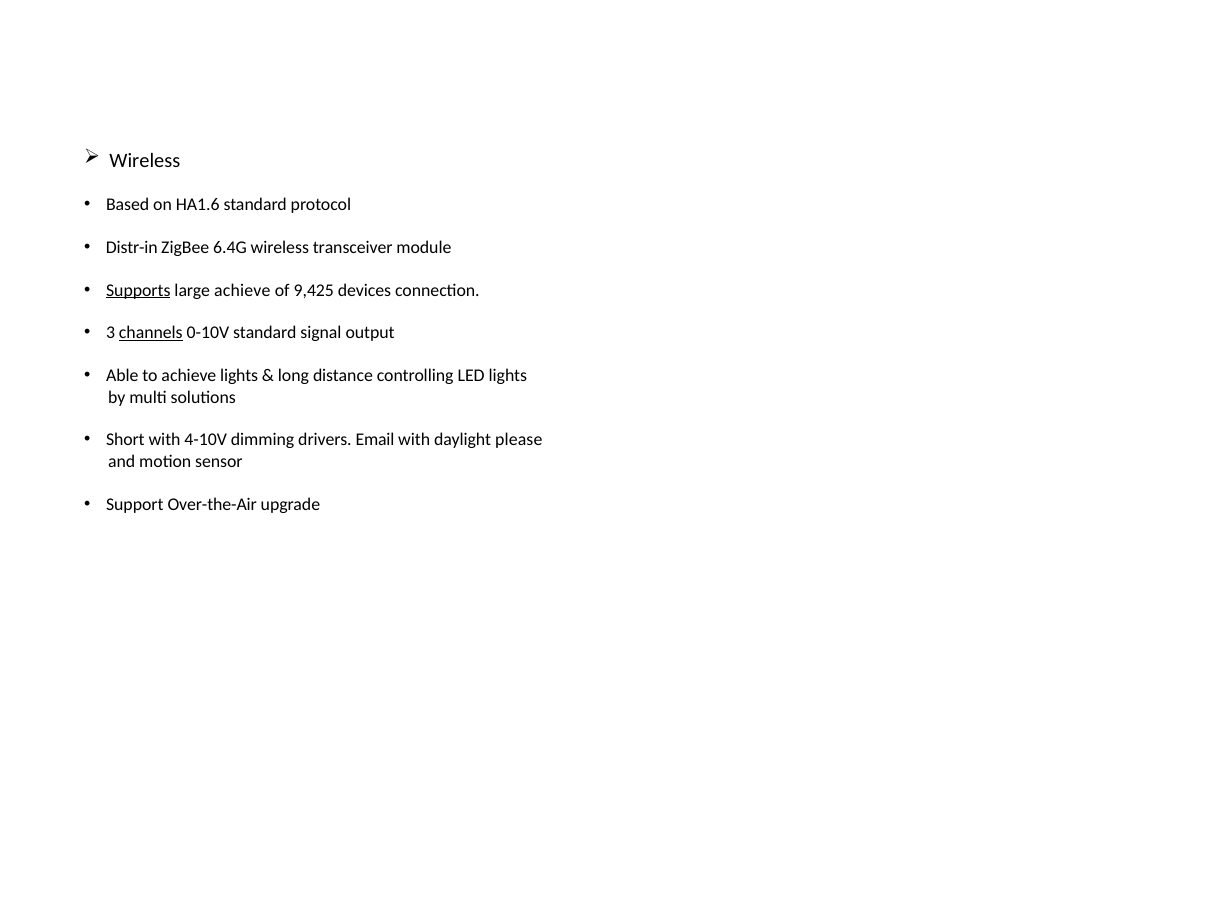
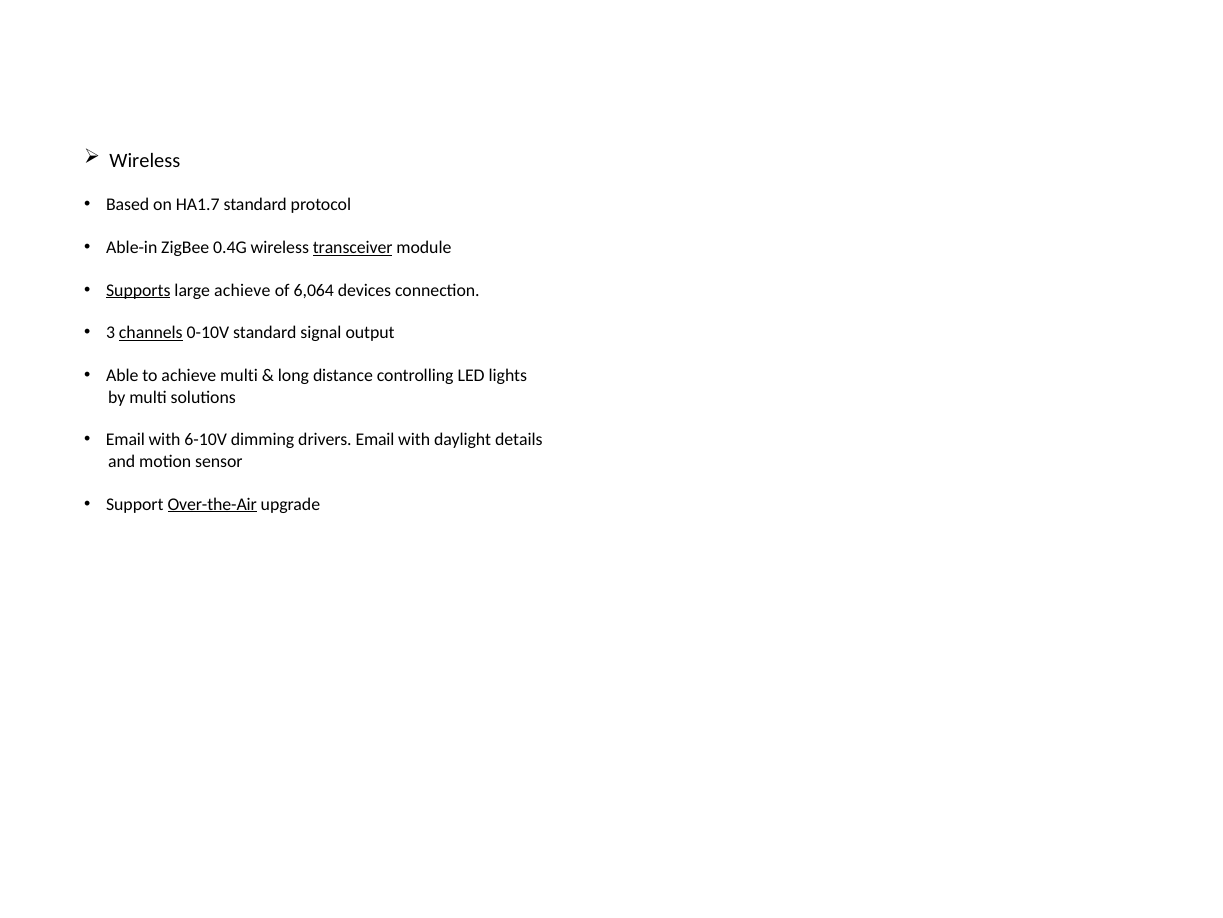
HA1.6: HA1.6 -> HA1.7 (198, 205)
Distr-in: Distr-in -> Able-in (132, 247)
6.4G: 6.4G -> 0.4G (230, 247)
transceiver underline: none -> present (353, 247)
9,425: 9,425 -> 6,064 (314, 290)
achieve lights: lights -> multi (239, 376)
Short: Short -> Email (125, 440)
4-10V: 4-10V -> 6-10V (206, 440)
please: please -> details (519, 440)
Over-the-Air underline: none -> present (212, 504)
